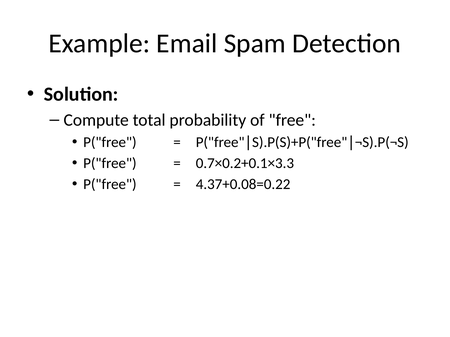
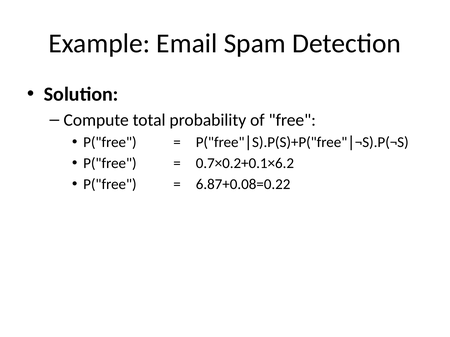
0.7×0.2+0.1×3.3: 0.7×0.2+0.1×3.3 -> 0.7×0.2+0.1×6.2 (245, 164)
4.37+0.08=0.22: 4.37+0.08=0.22 -> 6.87+0.08=0.22 (243, 185)
